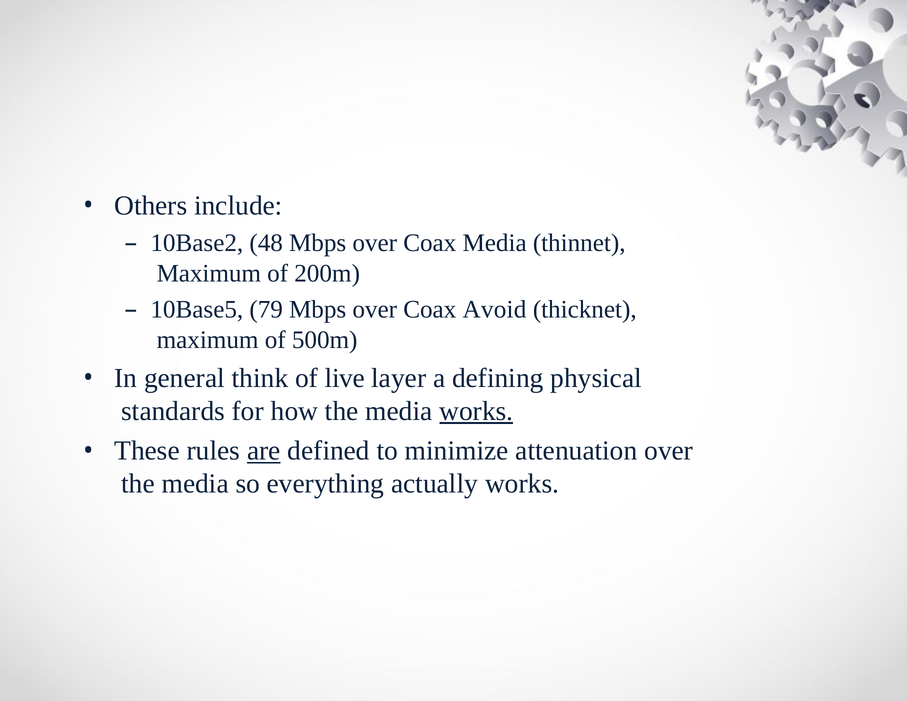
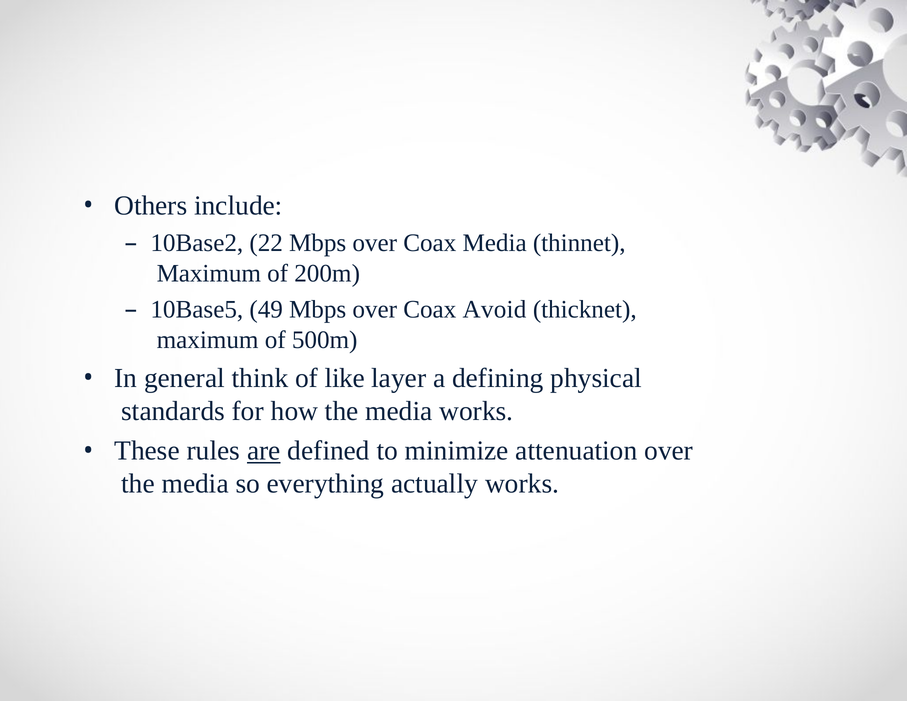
48: 48 -> 22 (266, 243)
79: 79 -> 49 (266, 310)
live: live -> like (345, 378)
works underline: present -> none (476, 411)
